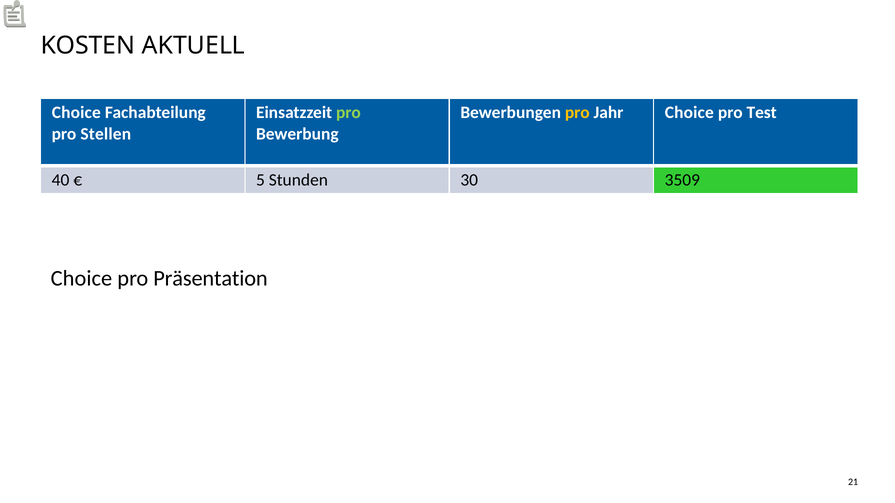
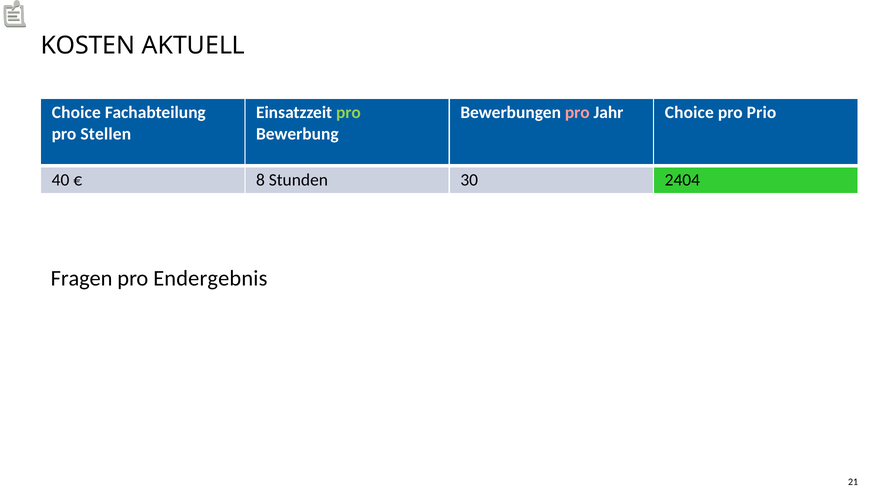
pro colour: yellow -> pink (577, 113)
Test: Test -> Prio (762, 113)
5: 5 -> 8 (260, 180)
3509: 3509 -> 2404 (682, 180)
Choice: Choice -> Fragen (82, 279)
Präsentation: Präsentation -> Endergebnis (210, 279)
